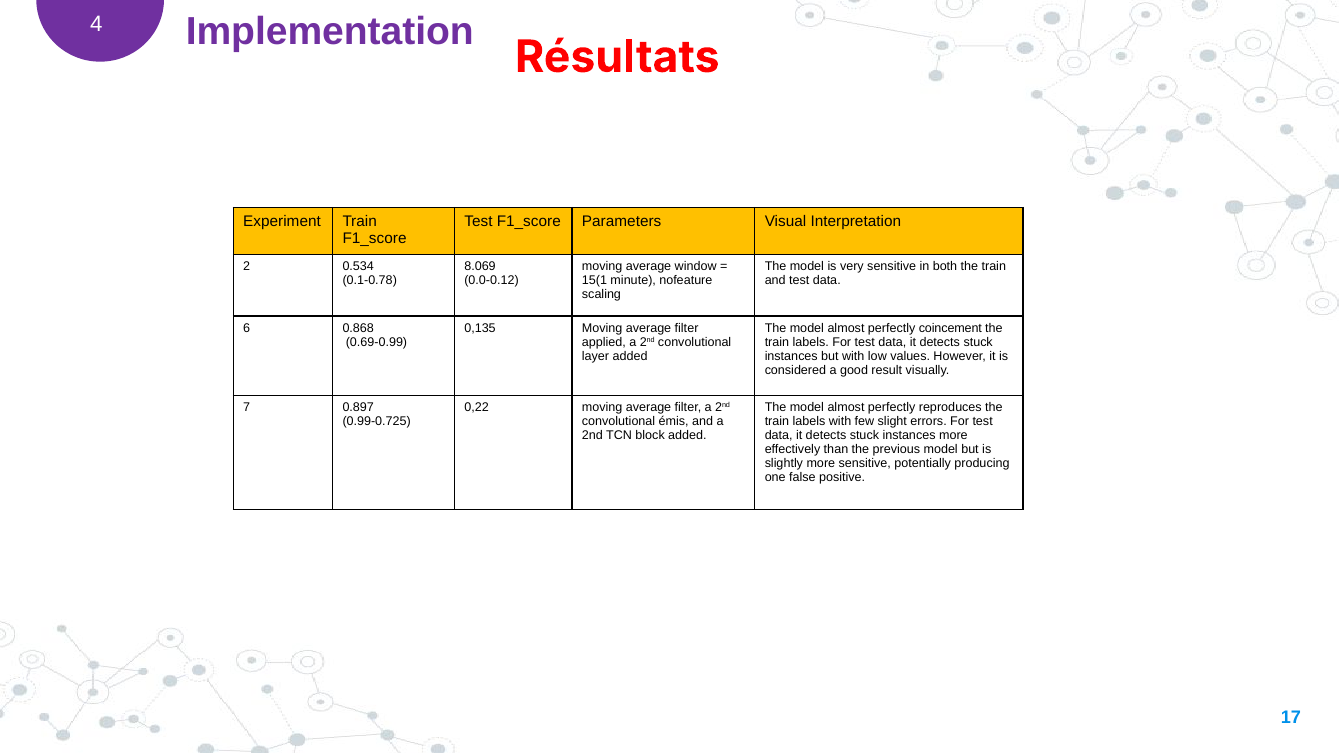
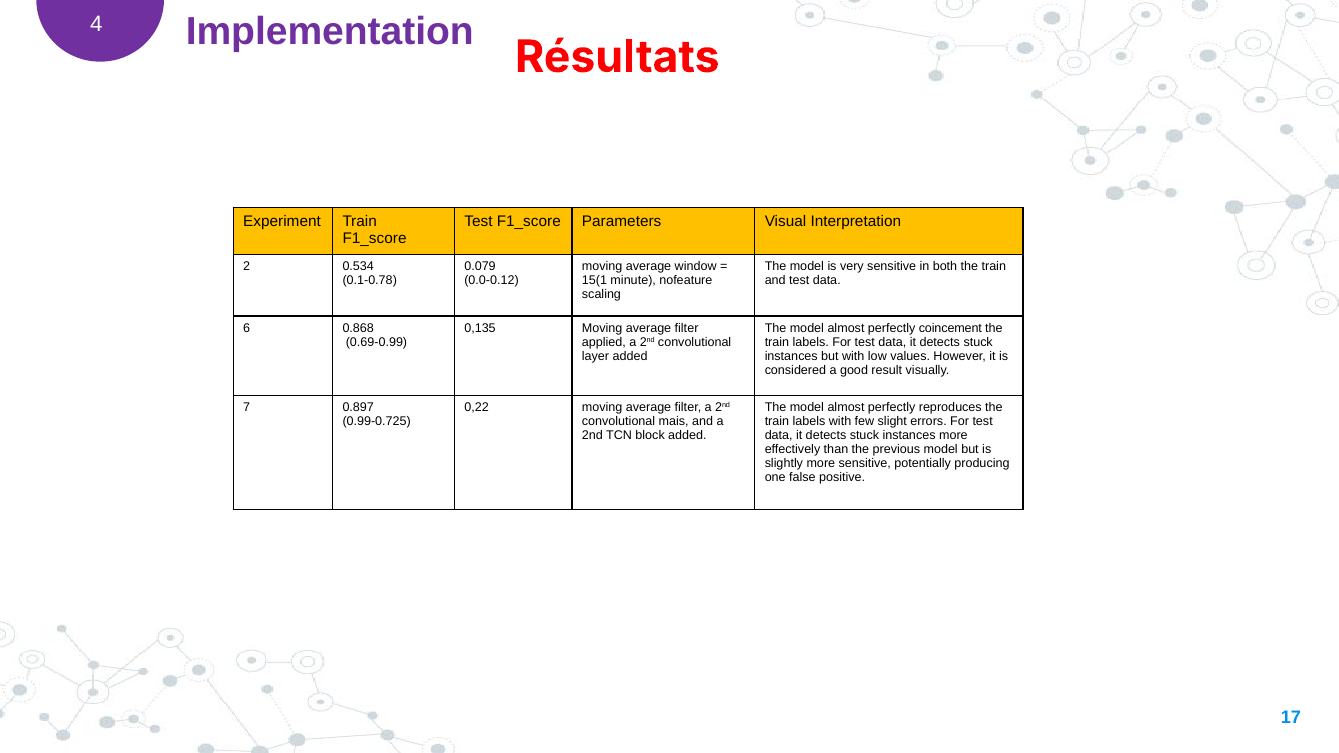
8.069: 8.069 -> 0.079 (480, 267)
émis: émis -> mais (674, 422)
